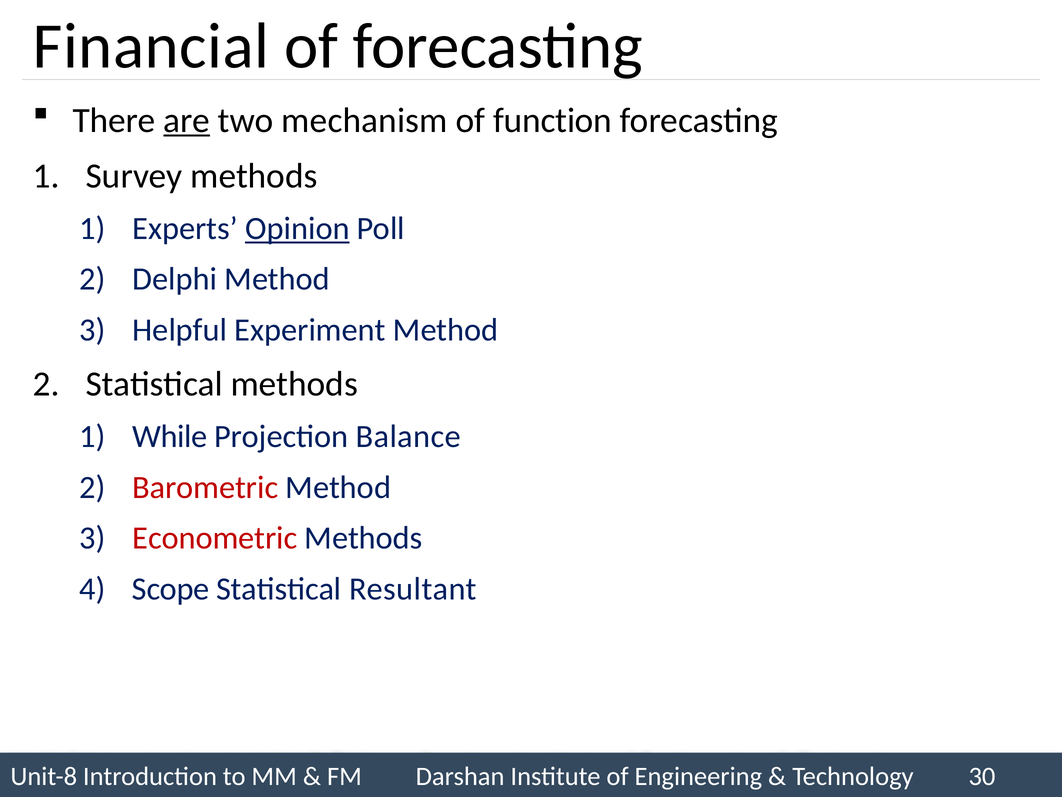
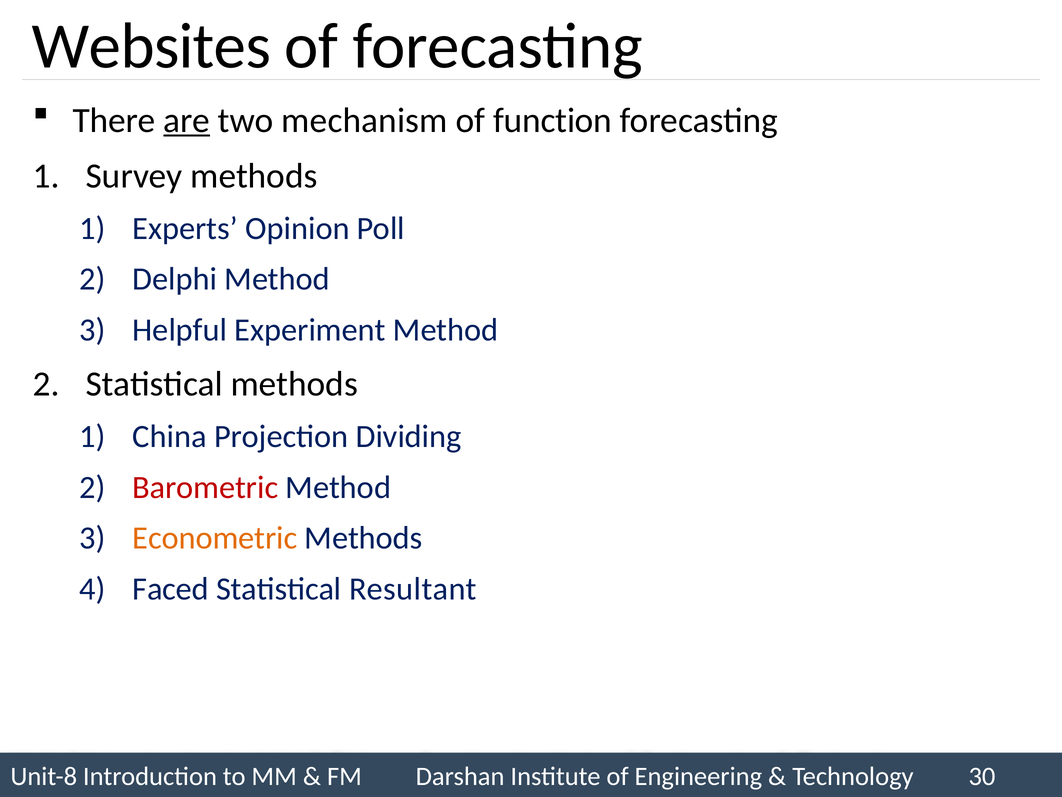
Financial: Financial -> Websites (151, 46)
Opinion underline: present -> none (297, 228)
While: While -> China (170, 436)
Balance: Balance -> Dividing (409, 436)
Econometric colour: red -> orange (215, 538)
Scope: Scope -> Faced (171, 589)
